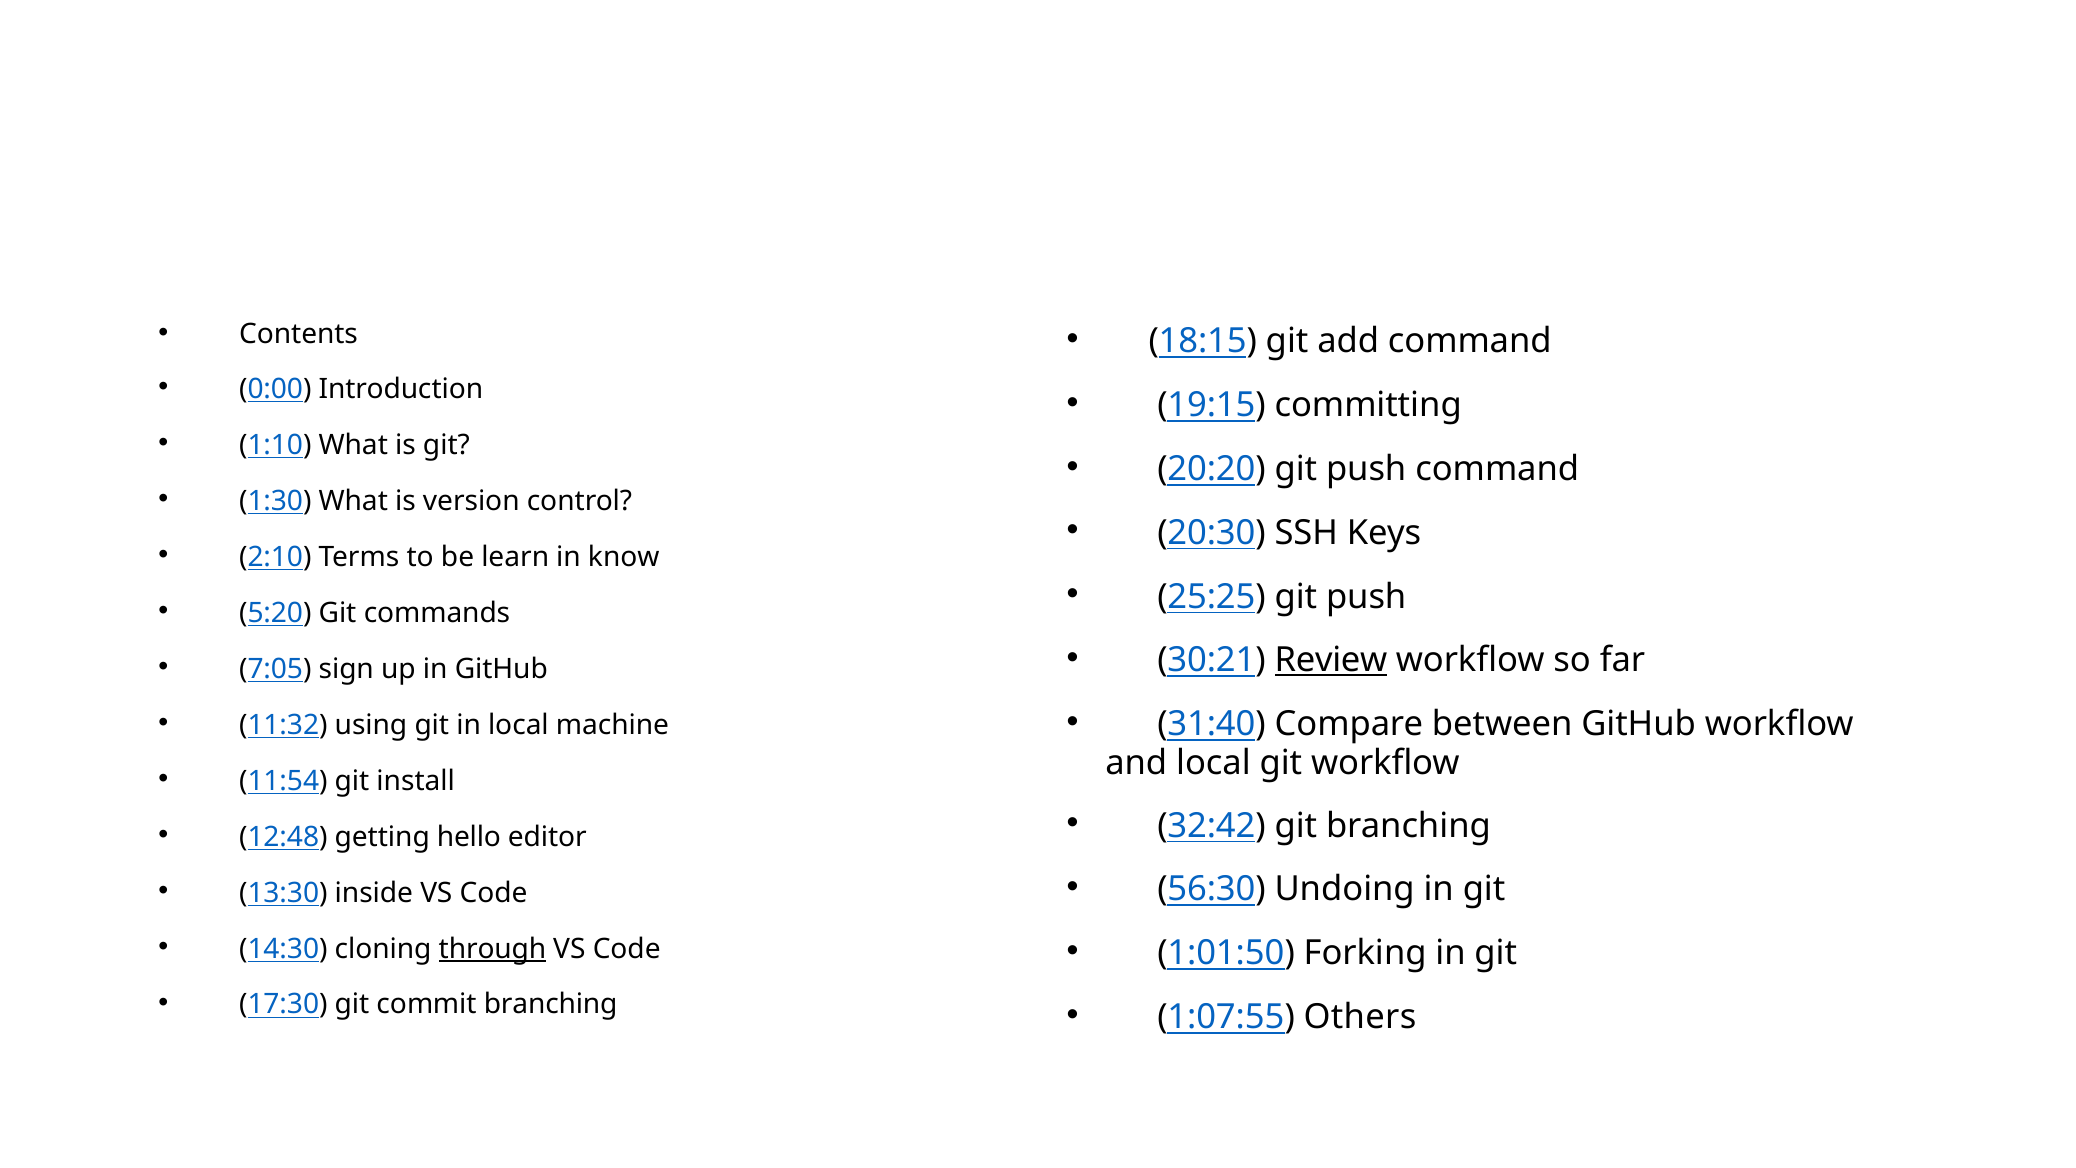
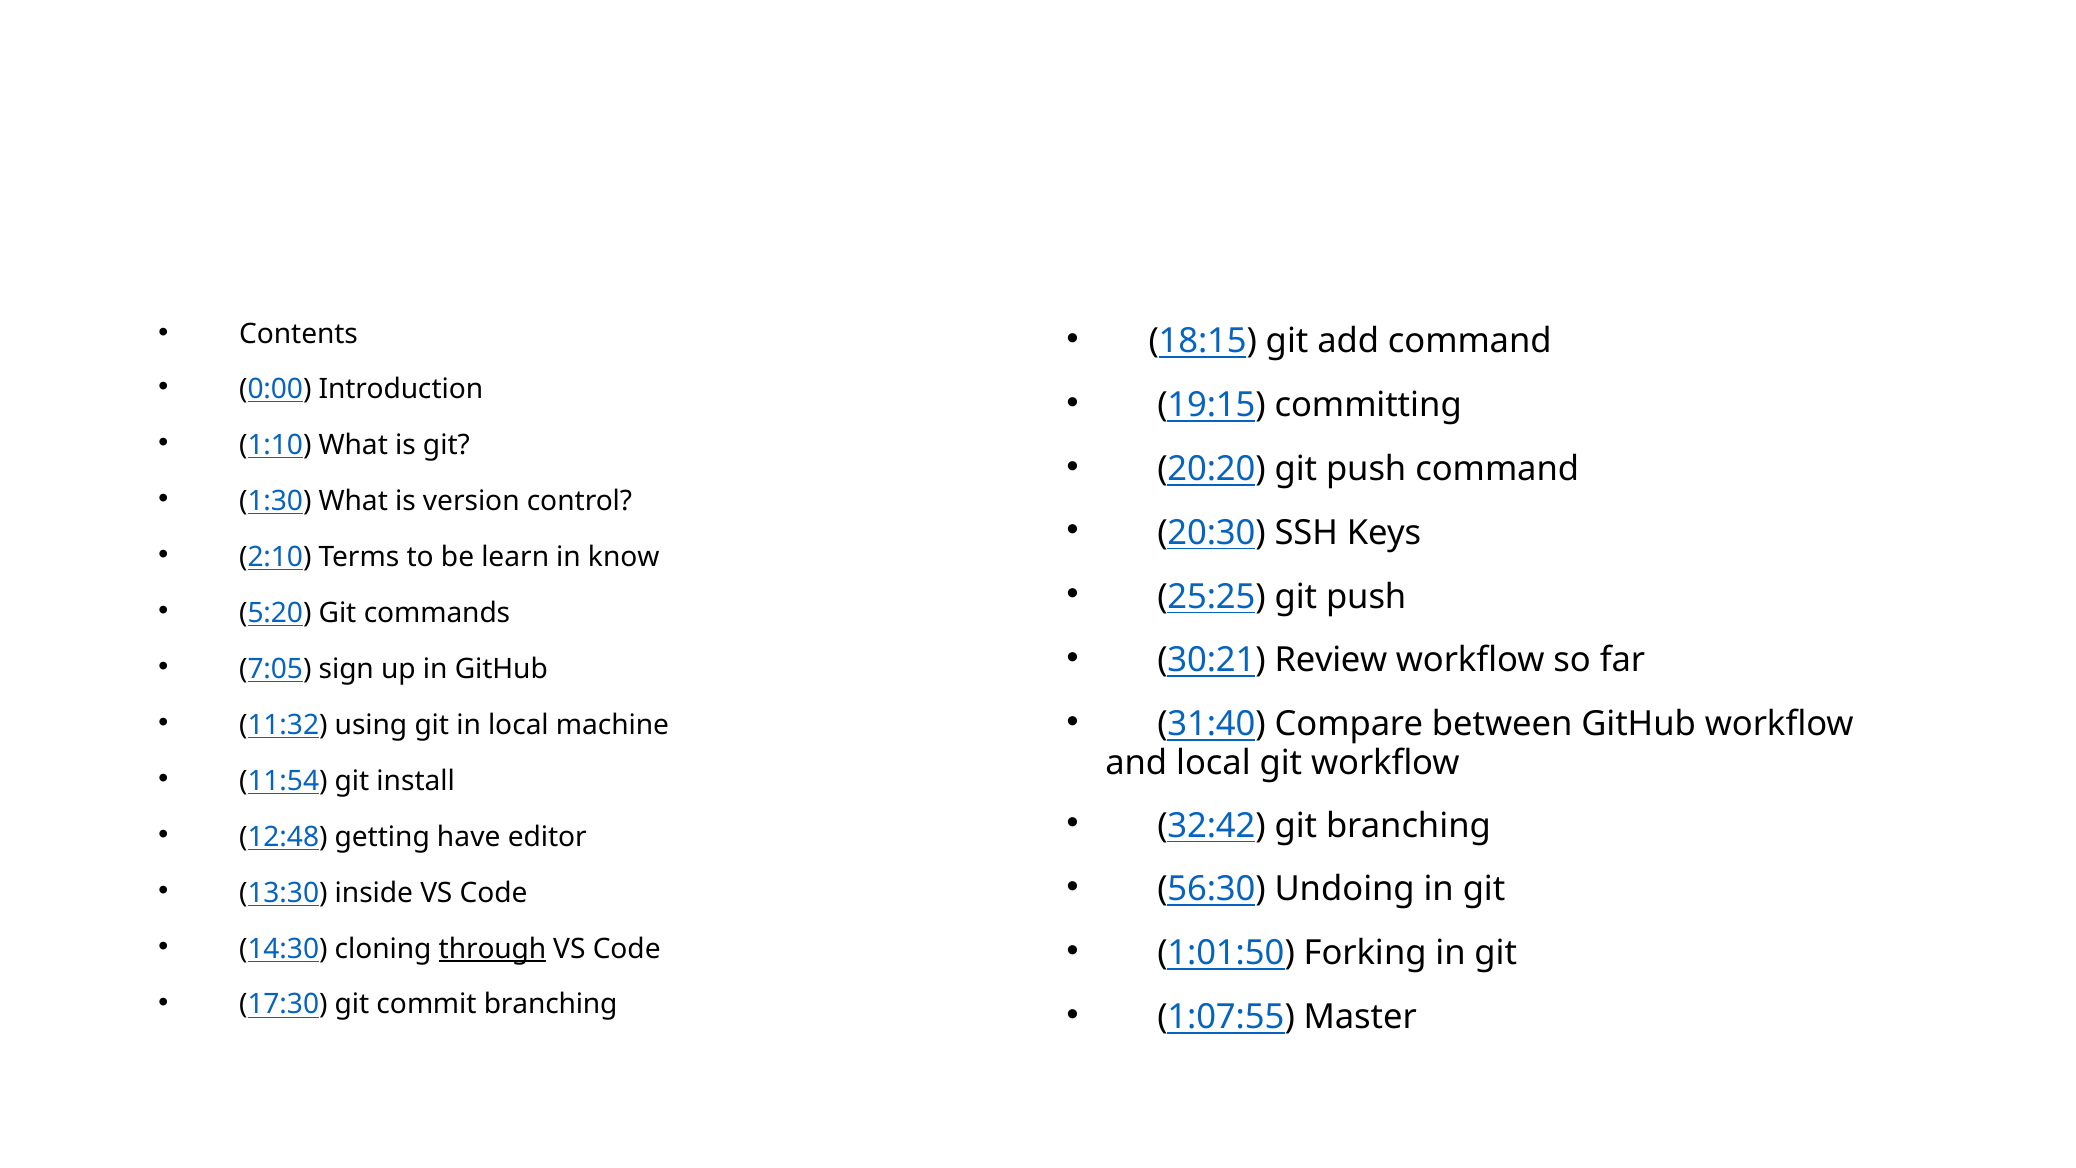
Review underline: present -> none (1331, 660)
hello: hello -> have (469, 837)
Others: Others -> Master (1360, 1017)
